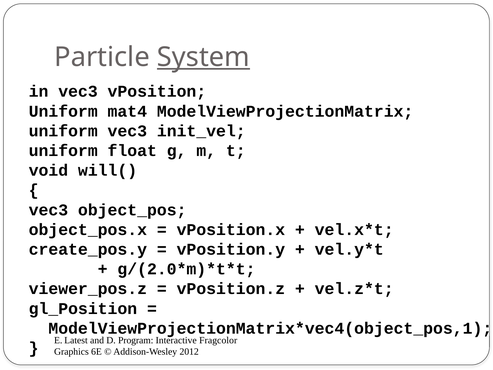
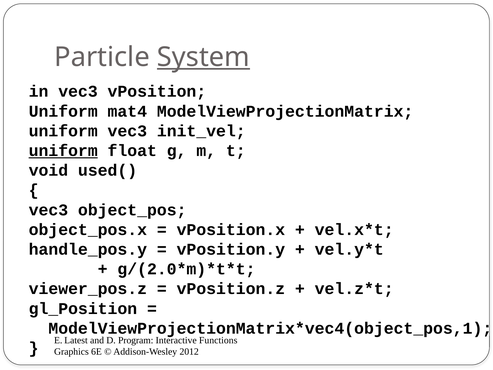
uniform underline: none -> present (63, 151)
will(: will( -> used( (108, 170)
create_pos.y: create_pos.y -> handle_pos.y (88, 249)
Fragcolor: Fragcolor -> Functions (218, 340)
